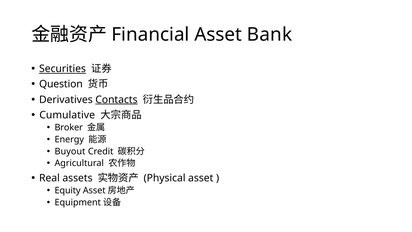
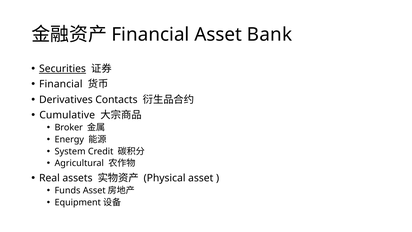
Question: Question -> Financial (61, 84)
Contacts underline: present -> none (116, 100)
Buyout: Buyout -> System (70, 151)
Equity: Equity -> Funds (68, 190)
